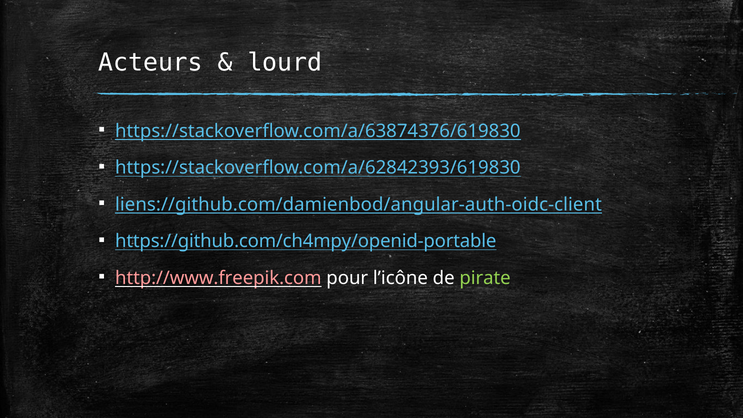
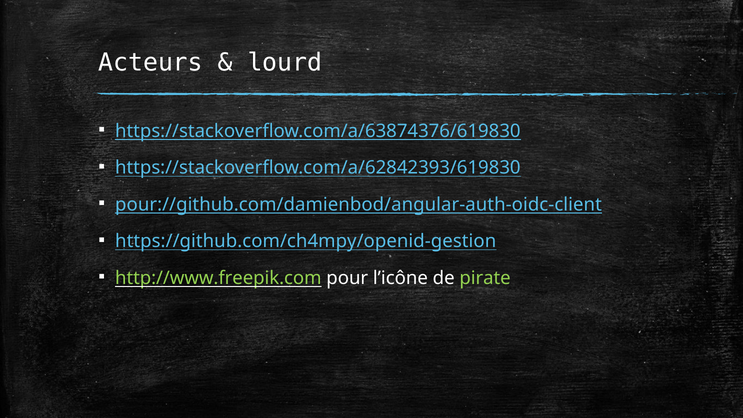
liens://github.com/damienbod/angular-auth-oidc-client: liens://github.com/damienbod/angular-auth-oidc-client -> pour://github.com/damienbod/angular-auth-oidc-client (358, 205)
https://github.com/ch4mpy/openid-portable: https://github.com/ch4mpy/openid-portable -> https://github.com/ch4mpy/openid-gestion (306, 241)
http://www.freepik.com colour: pink -> light green (218, 278)
